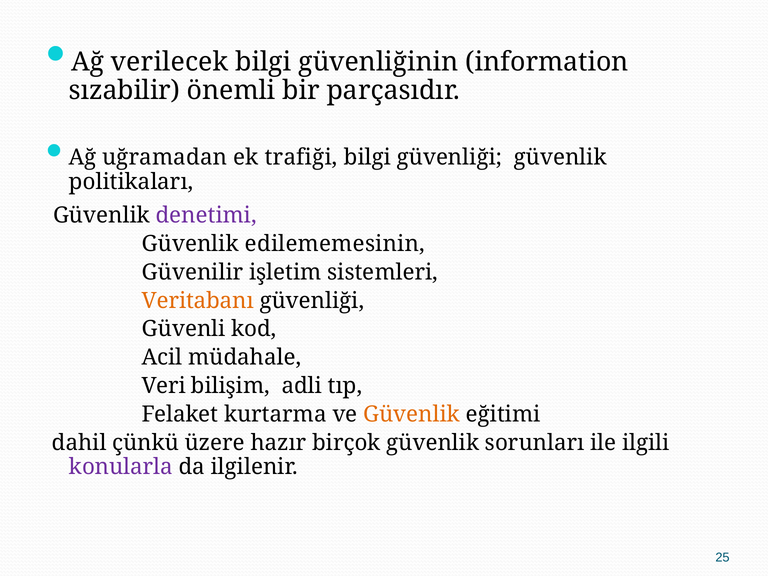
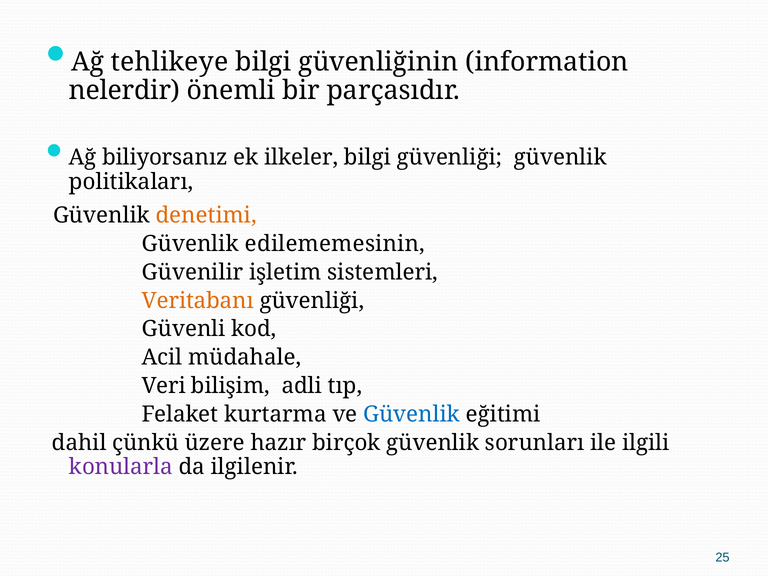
verilecek: verilecek -> tehlikeye (170, 62)
sızabilir: sızabilir -> nelerdir (125, 90)
uğramadan: uğramadan -> biliyorsanız (165, 158)
trafiği: trafiği -> ilkeler (301, 158)
denetimi colour: purple -> orange (206, 215)
Güvenlik colour: orange -> blue (412, 414)
